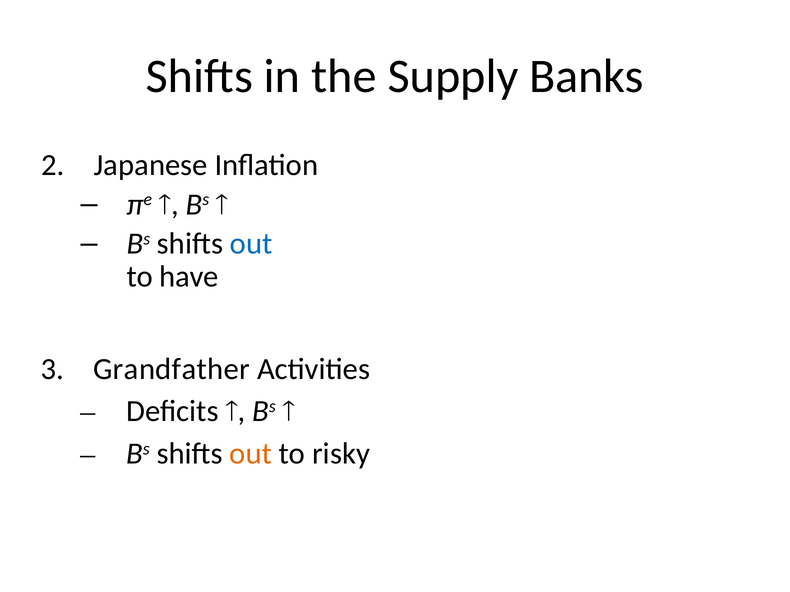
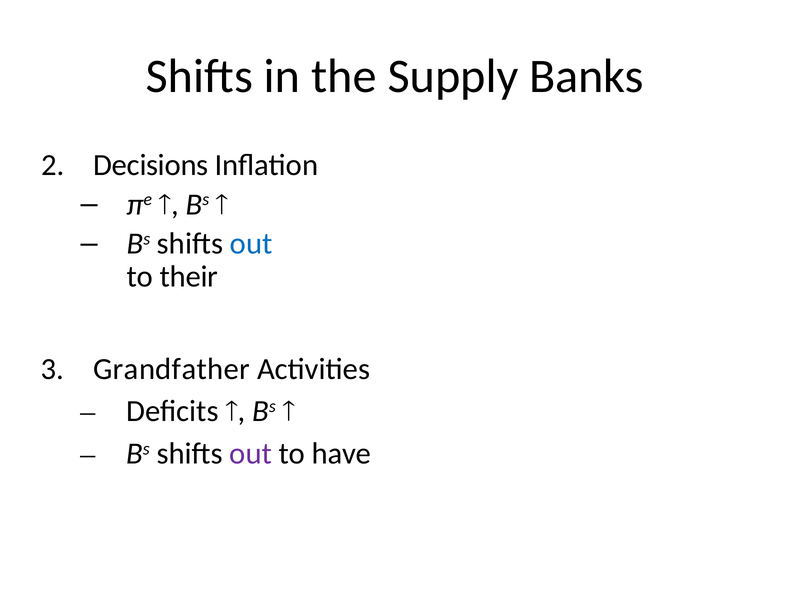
Japanese: Japanese -> Decisions (151, 165)
have: have -> their (189, 277)
out colour: orange -> purple (251, 454)
risky: risky -> have (341, 454)
